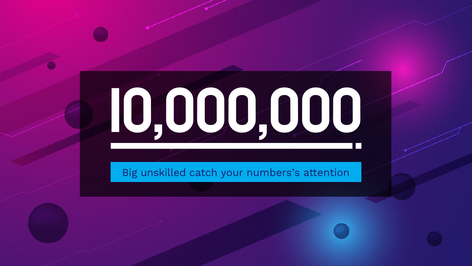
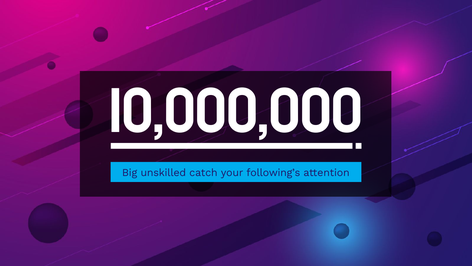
numbers’s: numbers’s -> following’s (273, 172)
